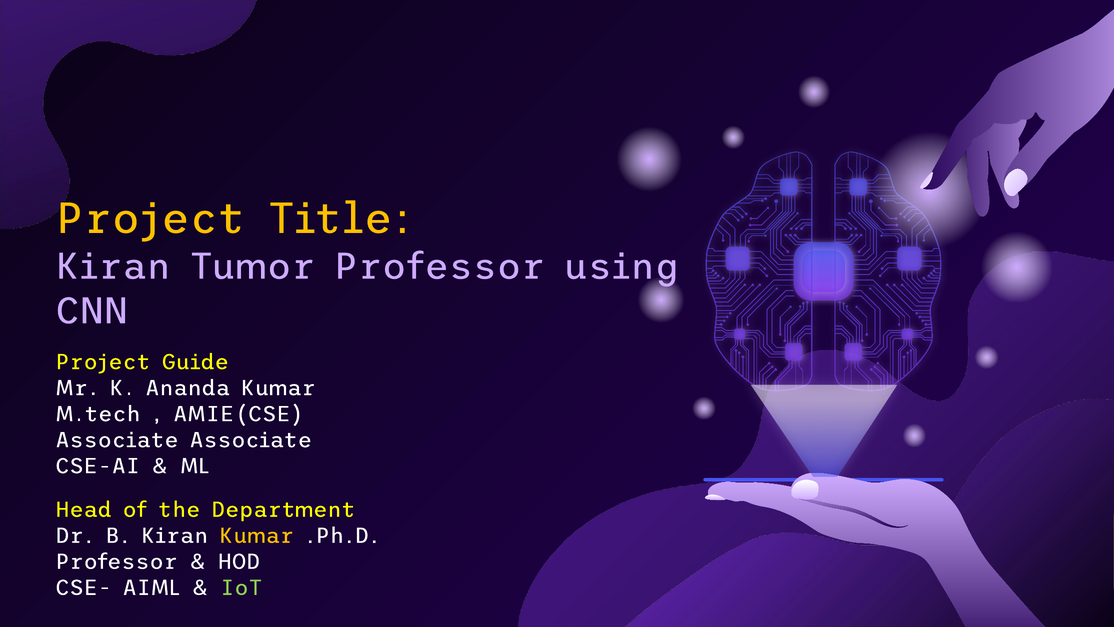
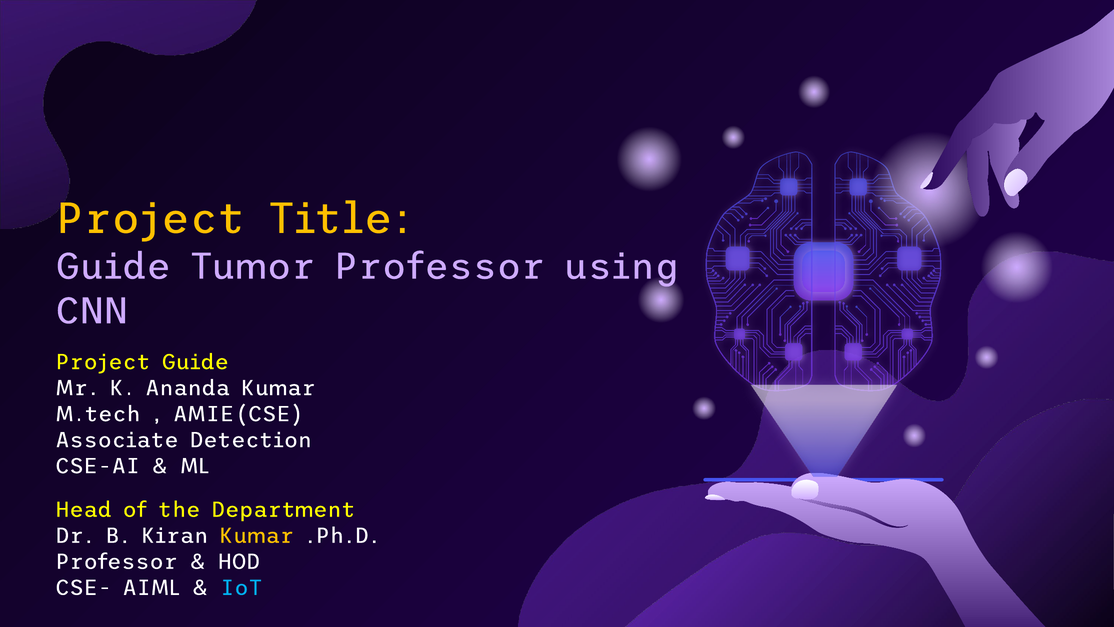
Kiran: Kiran -> Guide (113, 266)
Associate Associate: Associate -> Detection (251, 440)
IoT colour: light green -> light blue (241, 587)
